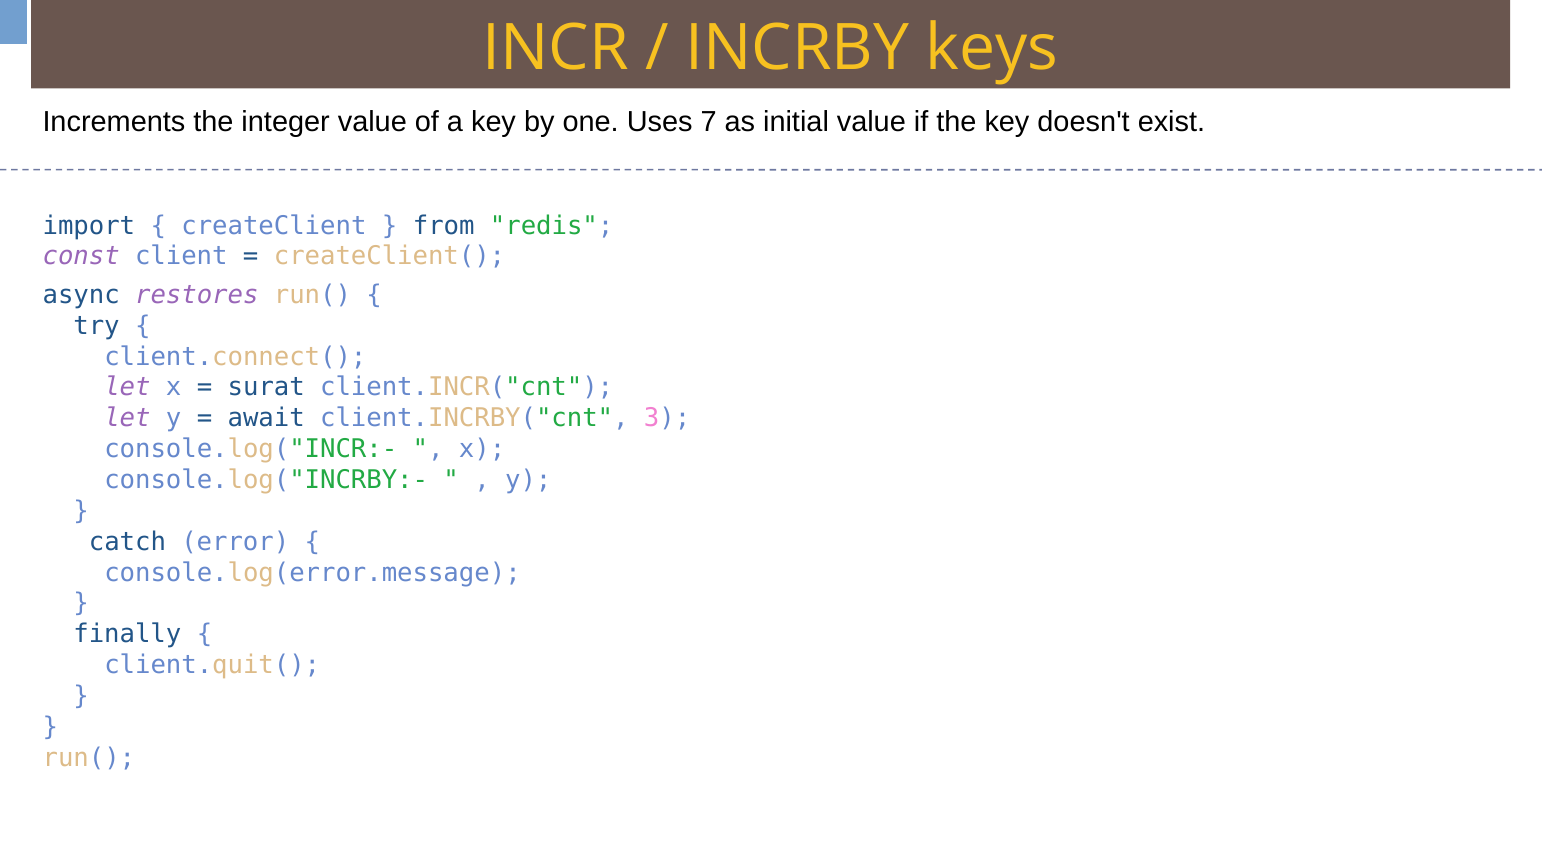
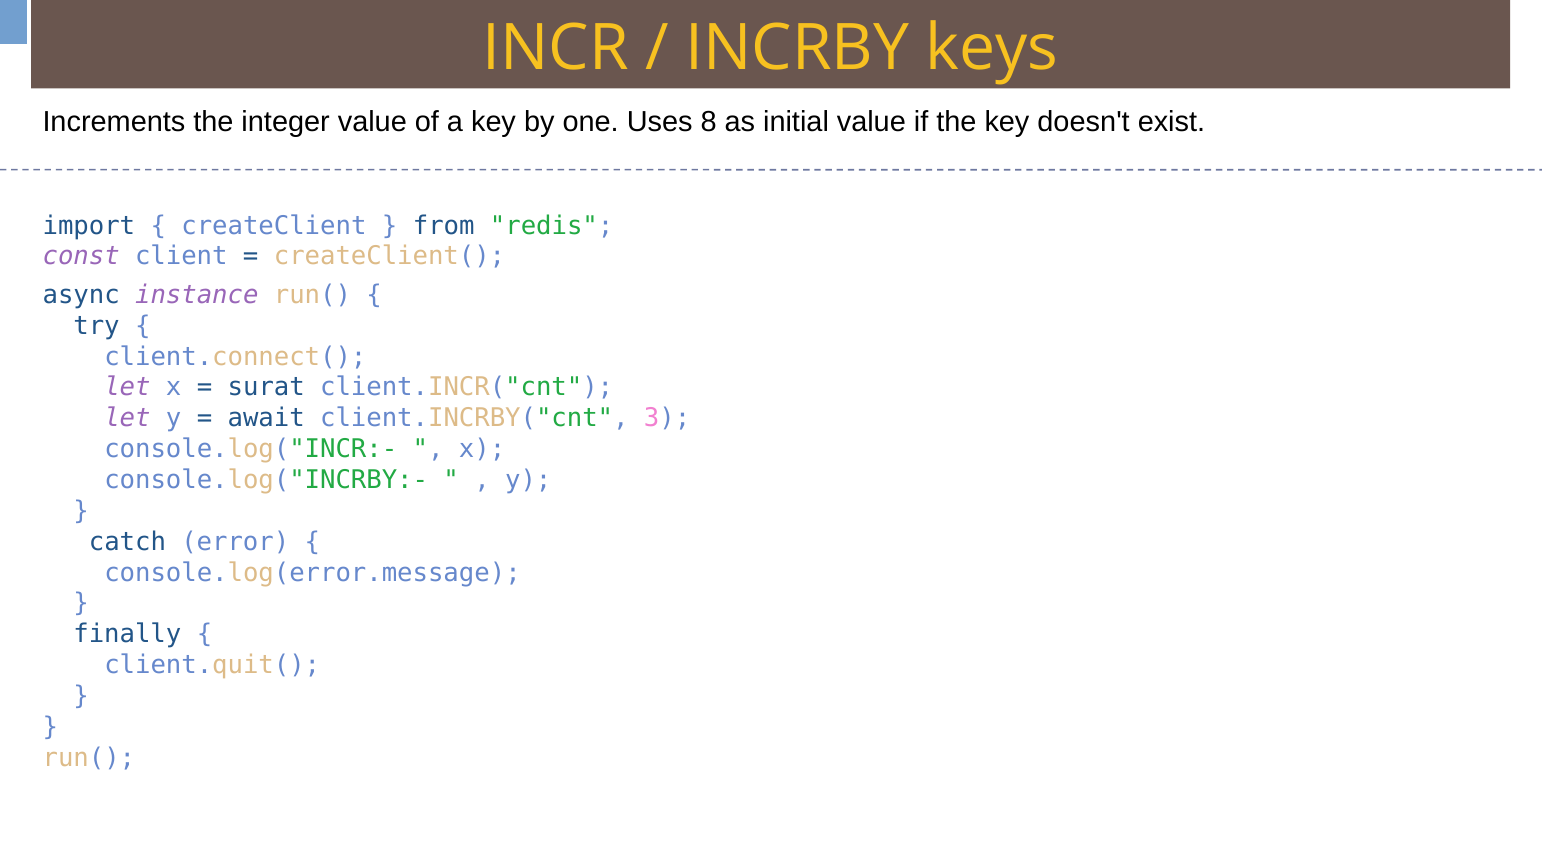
7: 7 -> 8 (709, 121)
restores: restores -> instance (197, 295)
